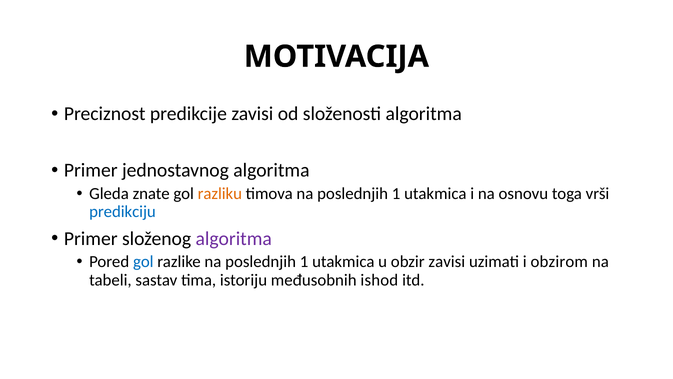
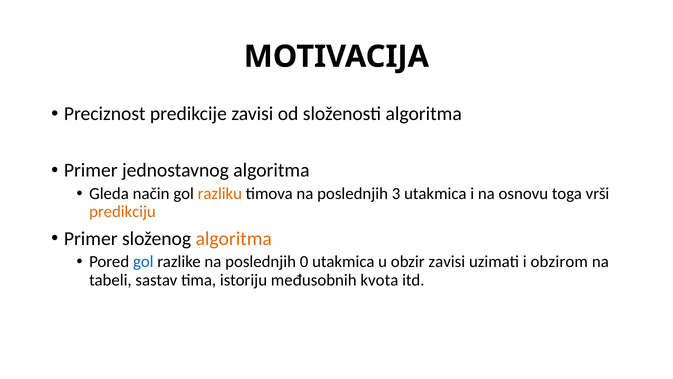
znate: znate -> način (151, 193)
timova na poslednjih 1: 1 -> 3 (396, 193)
predikciju colour: blue -> orange (122, 212)
algoritma colour: purple -> orange (234, 238)
razlike na poslednjih 1: 1 -> 0 (304, 261)
ishod: ishod -> kvota (379, 280)
